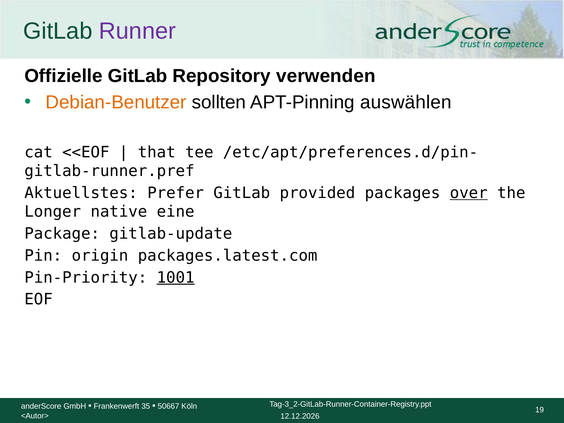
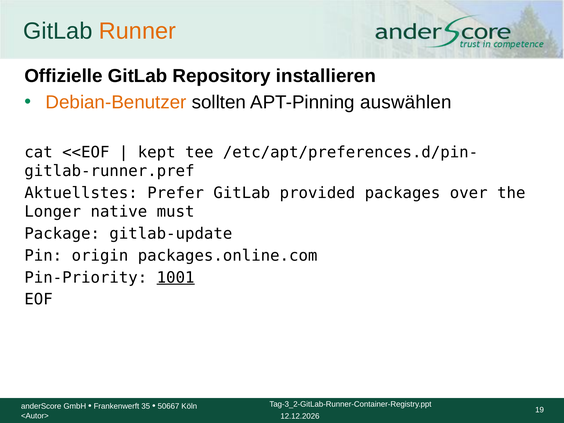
Runner colour: purple -> orange (137, 31)
verwenden: verwenden -> installieren (326, 76)
that: that -> kept (157, 152)
over underline: present -> none (469, 193)
eine: eine -> must (176, 212)
packages.latest.com: packages.latest.com -> packages.online.com (228, 256)
